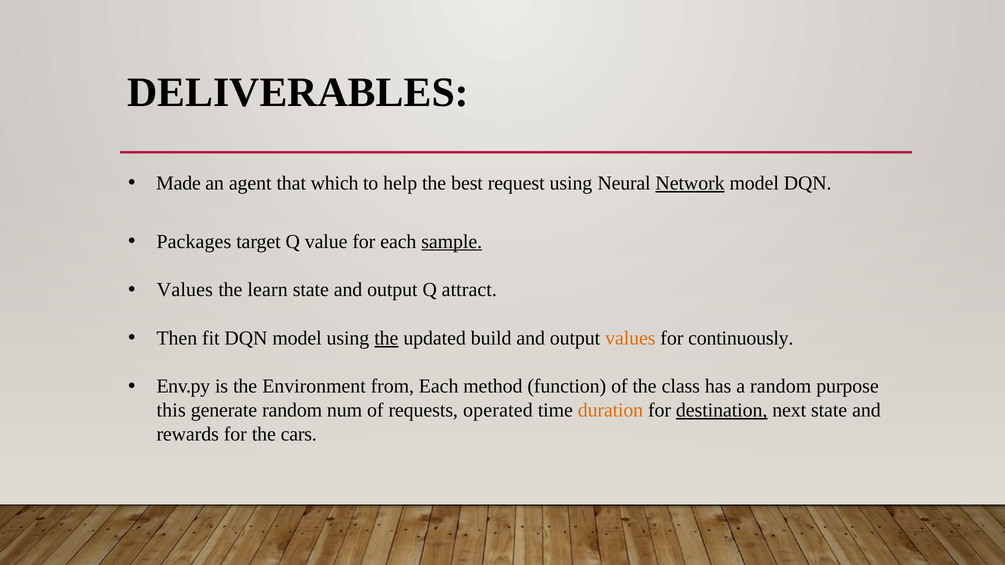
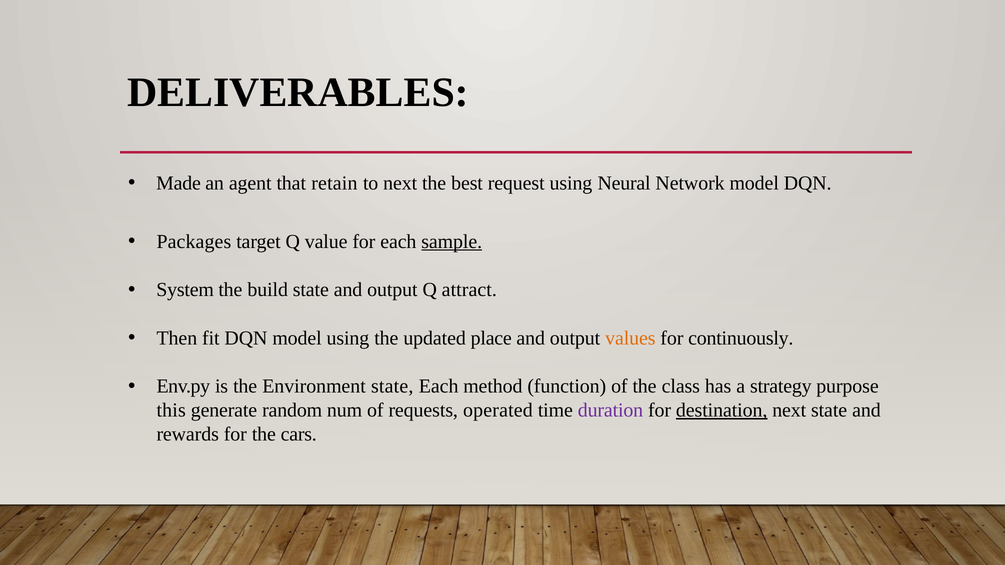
which: which -> retain (334, 183)
to help: help -> next (400, 183)
Network underline: present -> none (690, 183)
Values: Values -> System (185, 290)
learn: learn -> build (268, 290)
the underline: present -> none (386, 338)
build: build -> place (491, 338)
Environment from: from -> state (392, 387)
a random: random -> strategy (781, 387)
duration colour: orange -> purple (611, 410)
